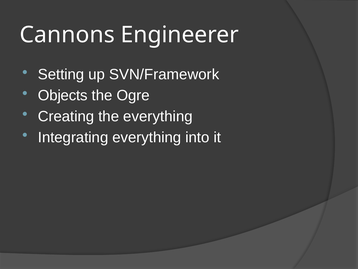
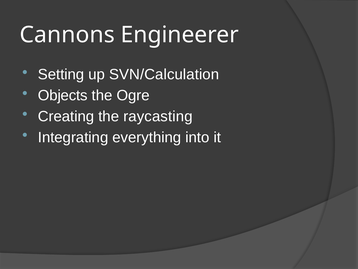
SVN/Framework: SVN/Framework -> SVN/Calculation (164, 74)
the everything: everything -> raycasting (158, 116)
